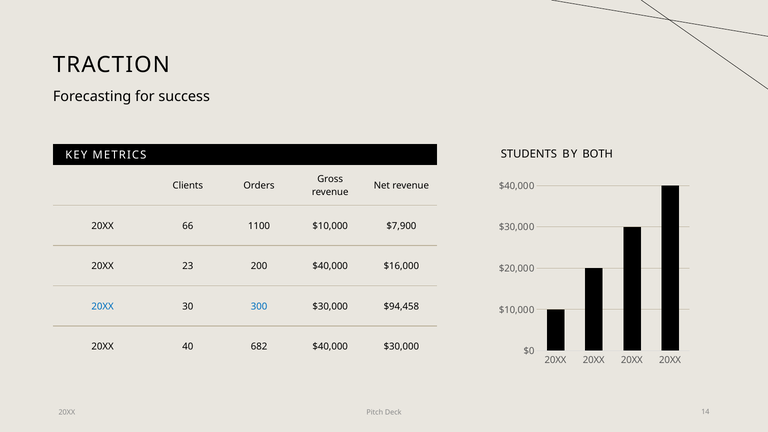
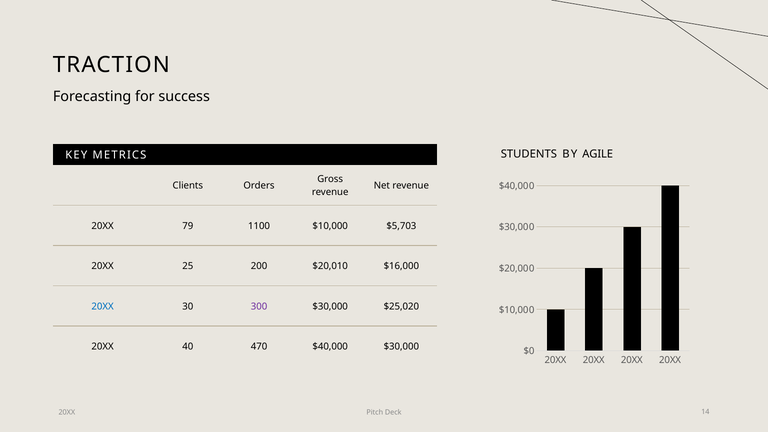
BOTH: BOTH -> AGILE (598, 154)
66: 66 -> 79 (188, 226)
$7,900: $7,900 -> $5,703 (401, 226)
23: 23 -> 25 (188, 266)
200 $40,000: $40,000 -> $20,010 (330, 266)
300 colour: blue -> purple (259, 306)
$94,458: $94,458 -> $25,020 (401, 306)
682: 682 -> 470 (259, 347)
